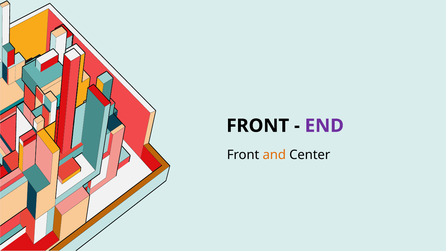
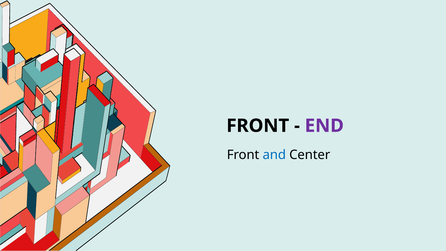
and colour: orange -> blue (274, 155)
